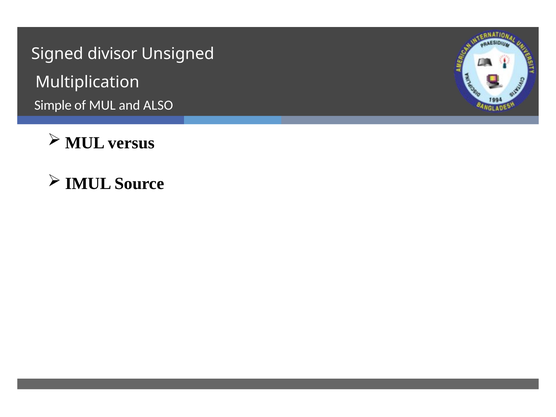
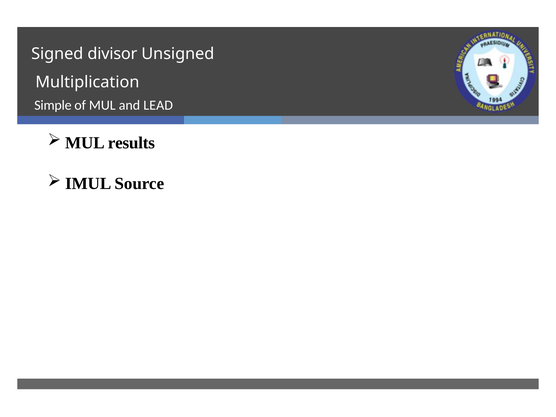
ALSO: ALSO -> LEAD (158, 105)
versus: versus -> results (131, 143)
